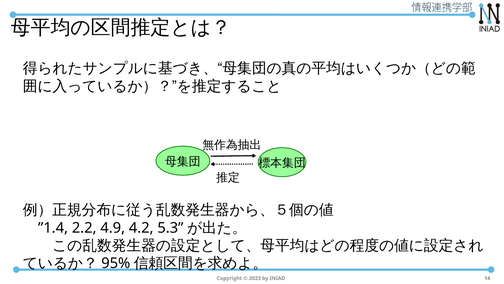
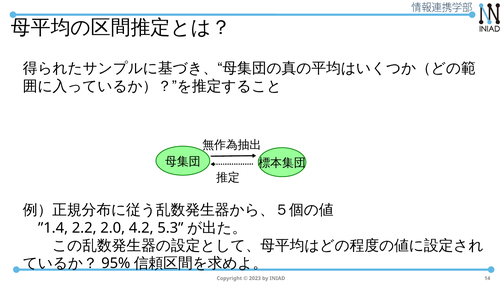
4.9: 4.9 -> 2.0 (113, 227)
